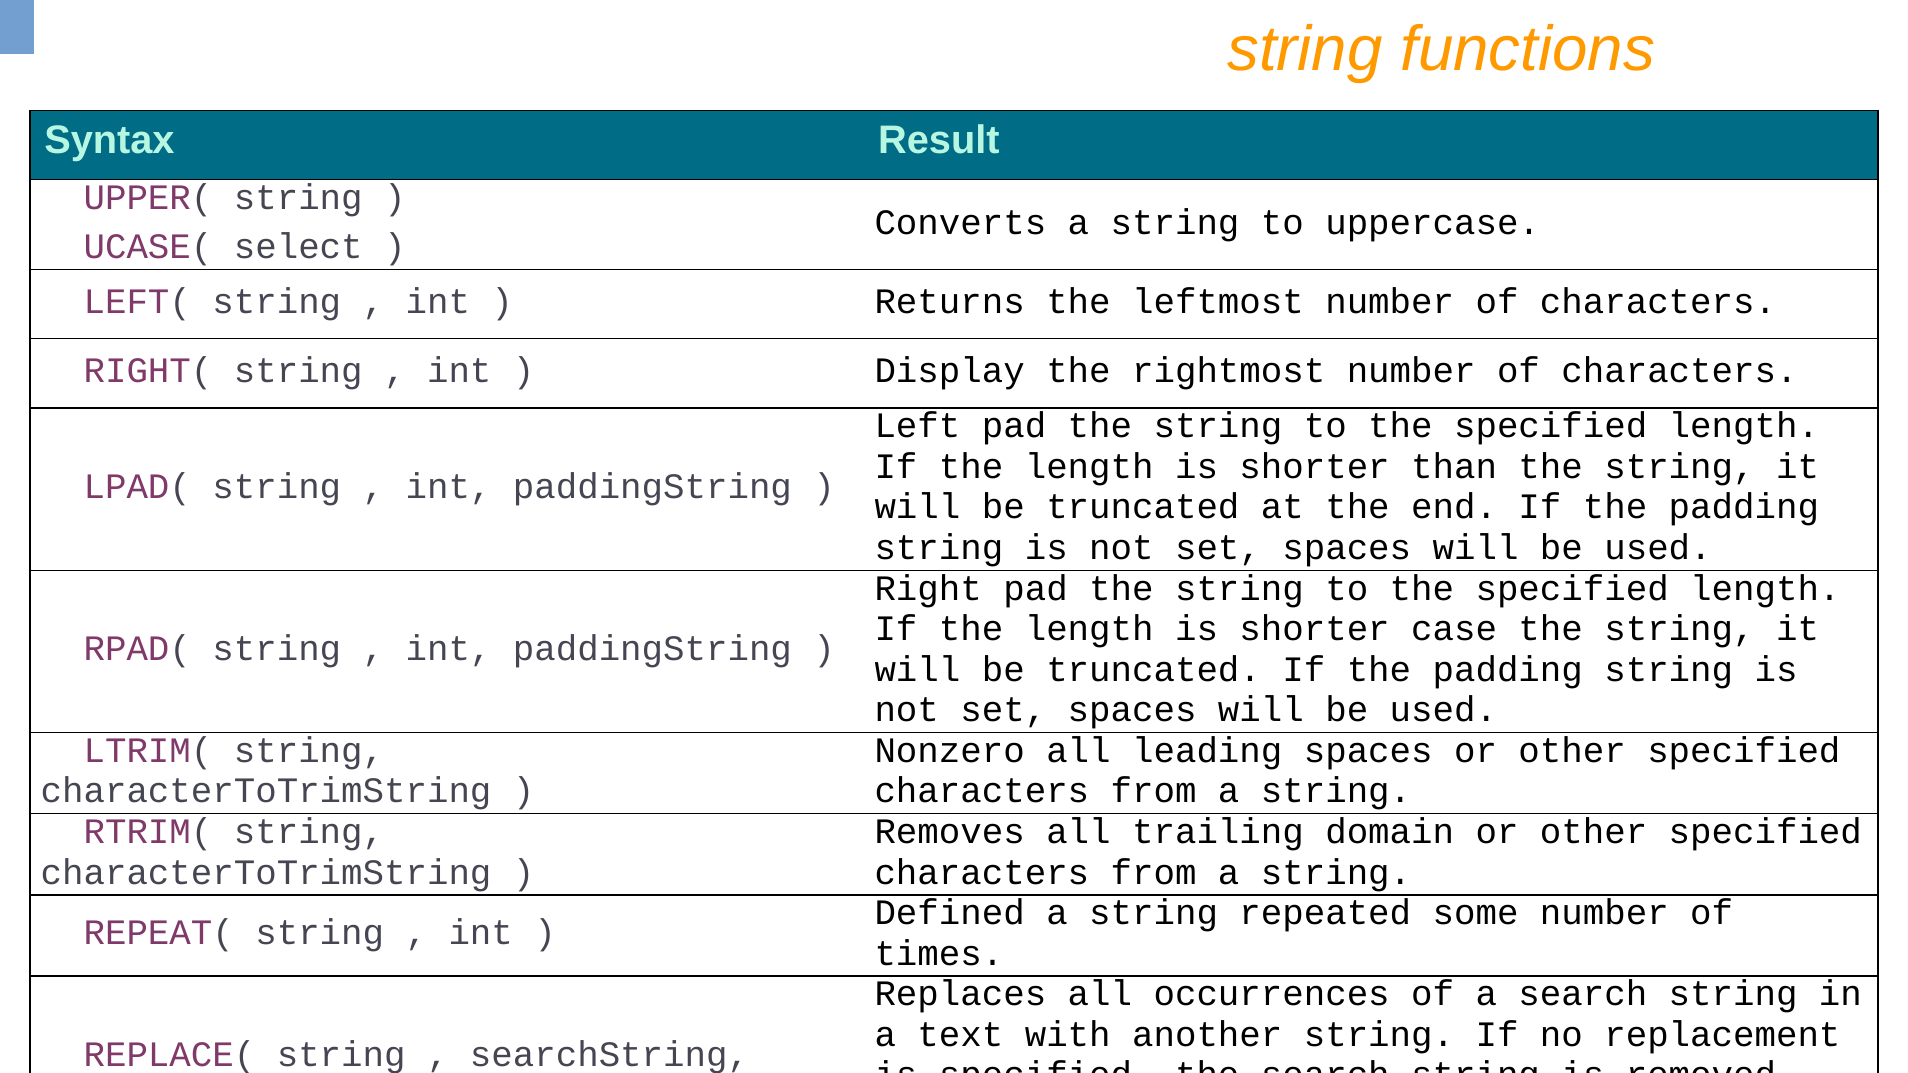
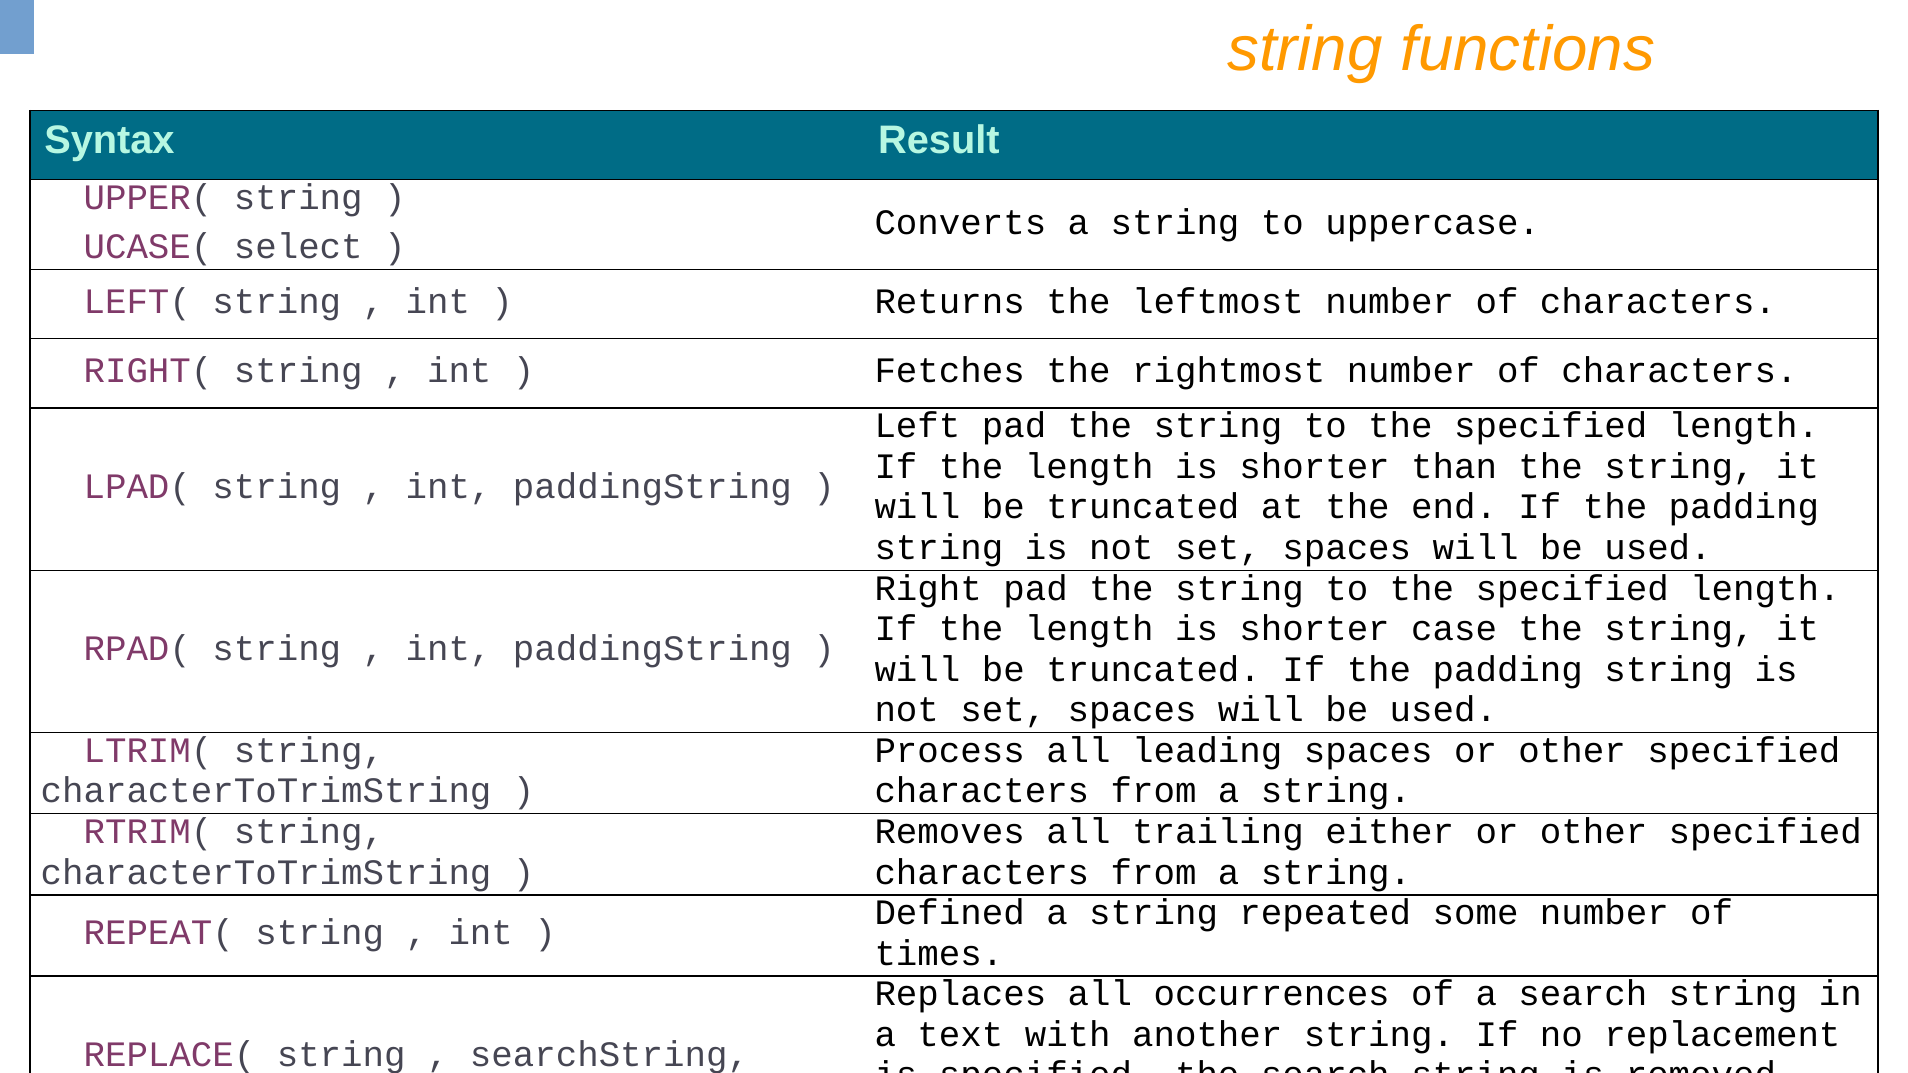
Display: Display -> Fetches (950, 371)
Nonzero: Nonzero -> Process (950, 751)
domain: domain -> either (1390, 832)
